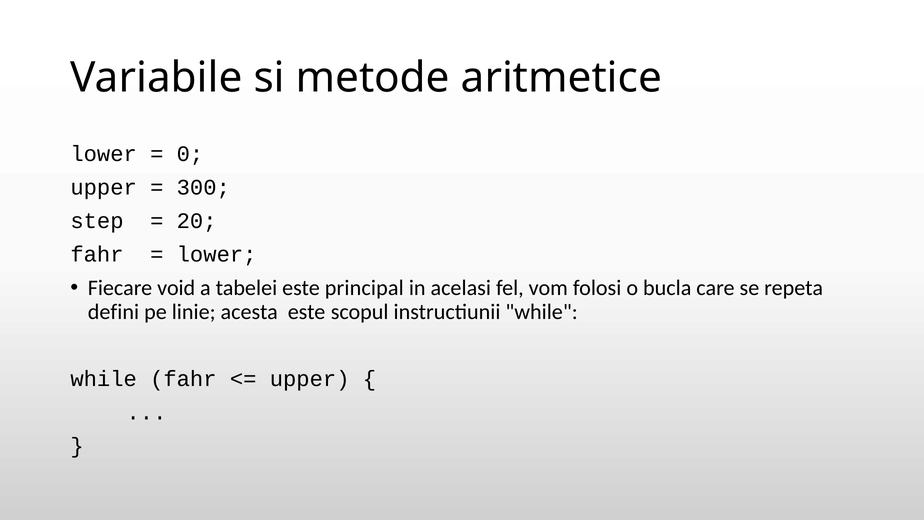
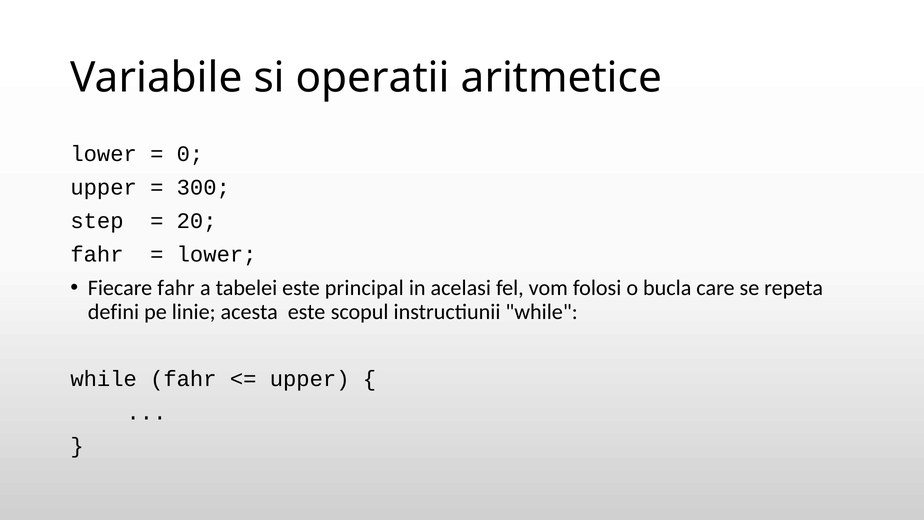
metode: metode -> operatii (373, 78)
Fiecare void: void -> fahr (176, 288)
